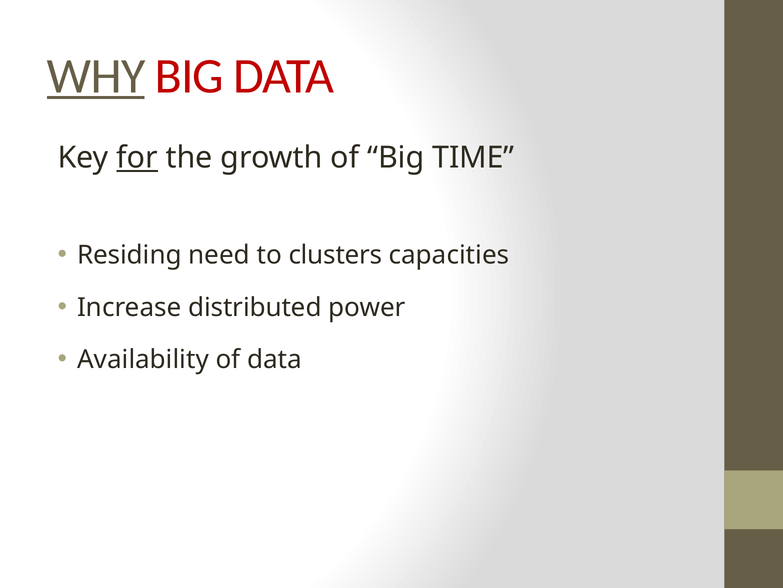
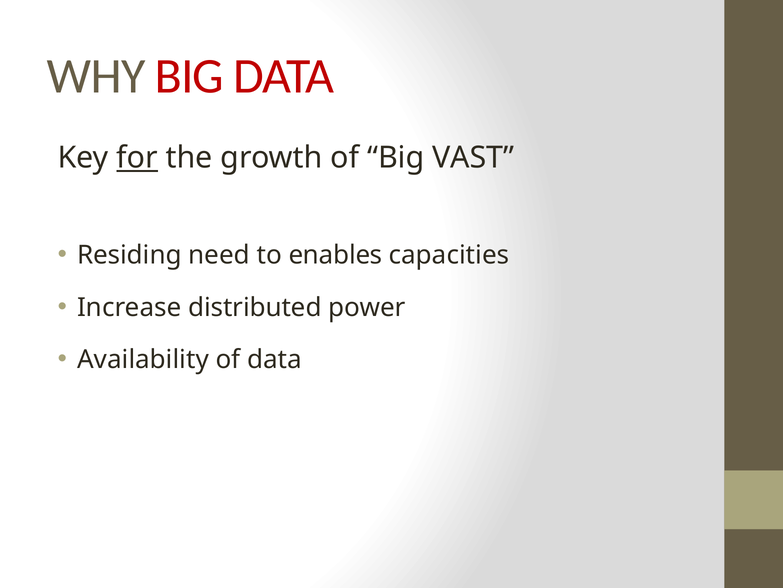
WHY underline: present -> none (96, 76)
TIME: TIME -> VAST (473, 158)
clusters: clusters -> enables (335, 255)
